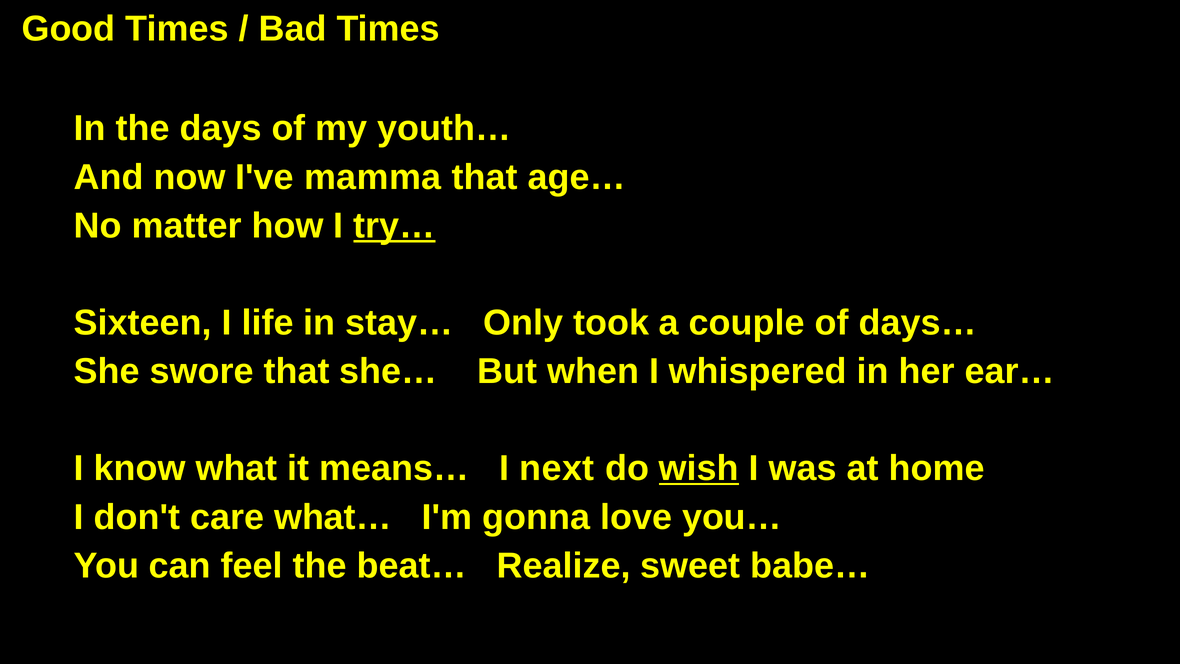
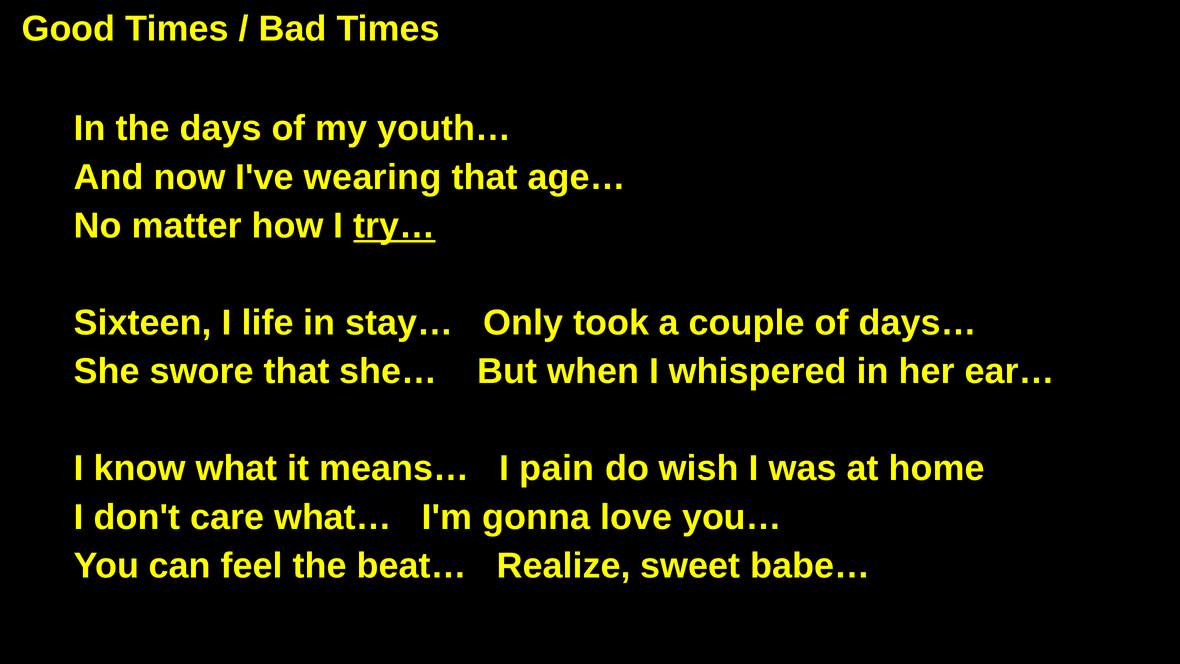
mamma: mamma -> wearing (373, 177)
next: next -> pain (557, 468)
wish underline: present -> none (699, 468)
